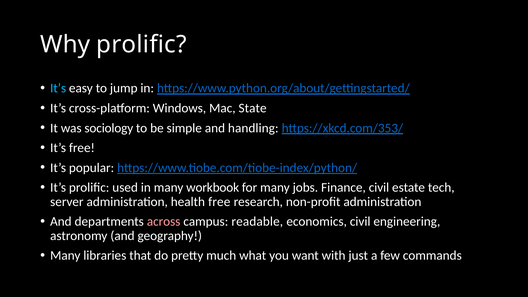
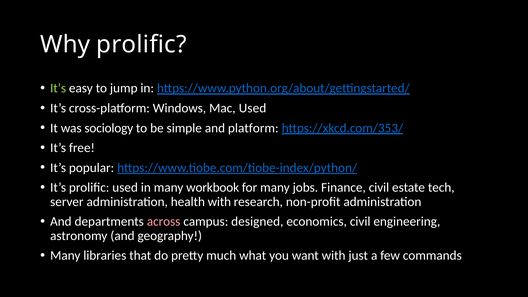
It’s colour: light blue -> light green (58, 88)
Mac State: State -> Used (253, 108)
handling: handling -> platform (253, 128)
health free: free -> with (219, 202)
readable: readable -> designed (257, 222)
